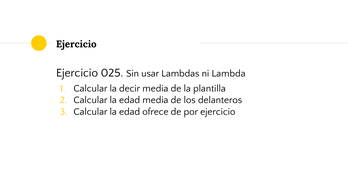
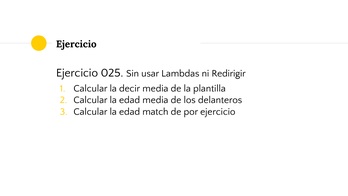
Lambda: Lambda -> Redirigir (229, 73)
ofrece: ofrece -> match (155, 112)
